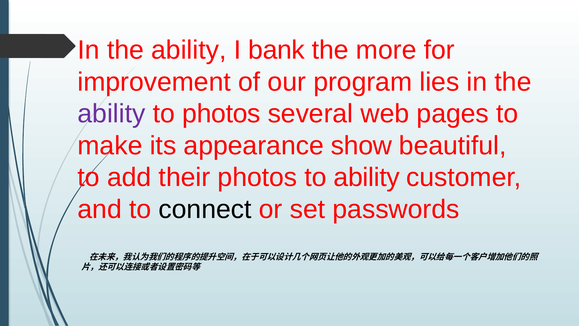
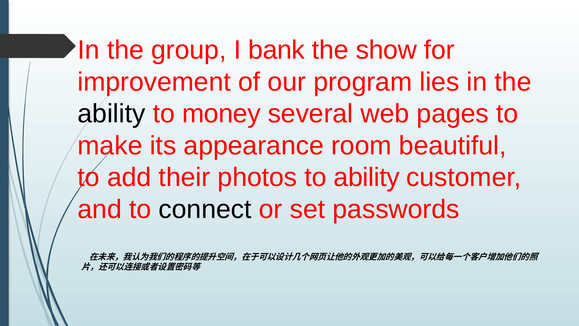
ability: ability -> group (189, 50)
more: more -> show (386, 50)
ability colour: purple -> black (111, 114)
to photos: photos -> money (221, 114)
show: show -> room (361, 146)
